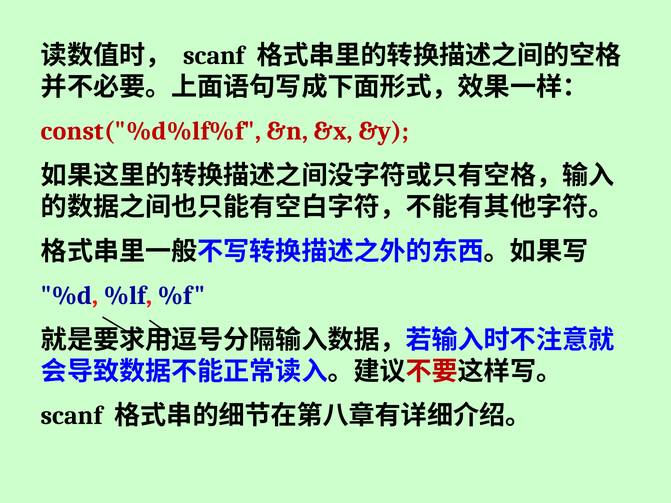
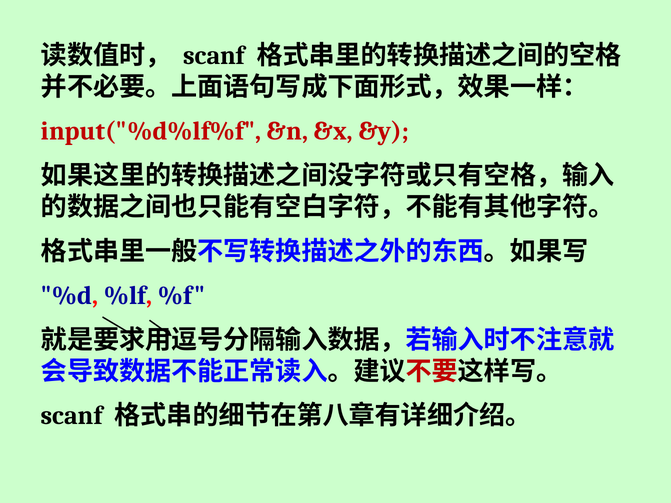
const("%d%lf%f: const("%d%lf%f -> input("%d%lf%f (151, 131)
